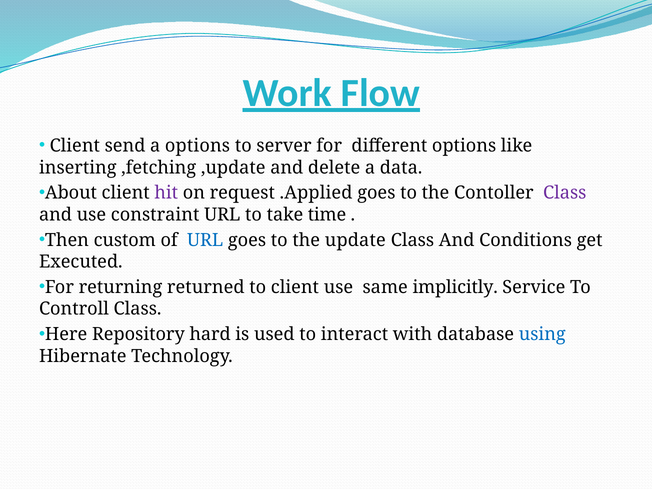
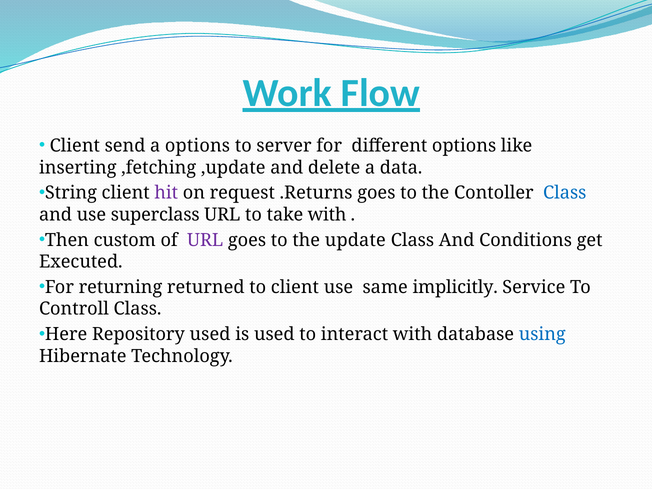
About: About -> String (71, 193)
.Applied: .Applied -> .Returns (316, 193)
Class colour: purple -> blue (565, 193)
constraint: constraint -> superclass (155, 215)
take time: time -> with (327, 215)
URL colour: blue -> purple (205, 240)
Repository hard: hard -> used (210, 334)
